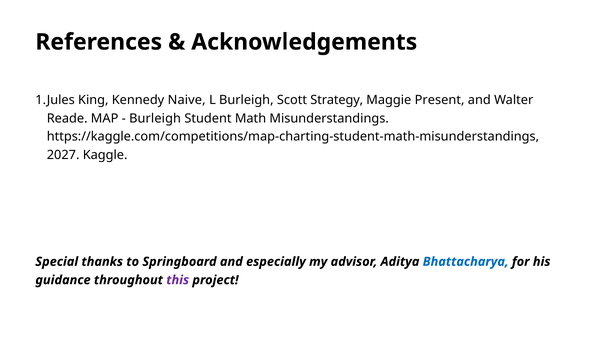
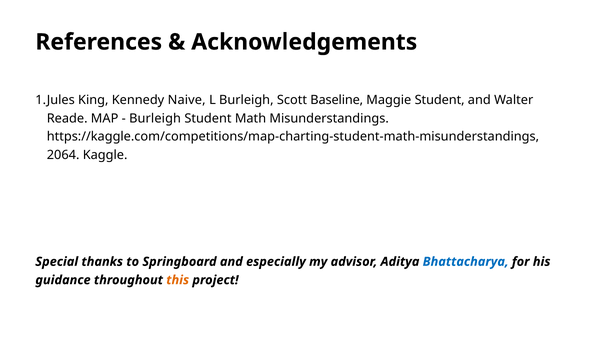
Strategy: Strategy -> Baseline (337, 100)
Maggie Present: Present -> Student (440, 100)
2027: 2027 -> 2064 (63, 155)
this colour: purple -> orange (178, 280)
